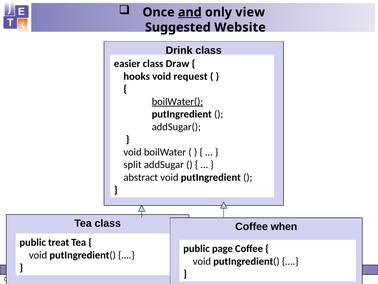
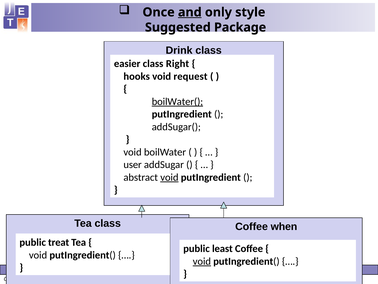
view: view -> style (250, 12)
Website: Website -> Package (240, 27)
Draw: Draw -> Right (178, 64)
split: split -> user (133, 164)
void underline: none -> present (169, 177)
page: page -> least (222, 248)
void underline: none -> present (202, 261)
